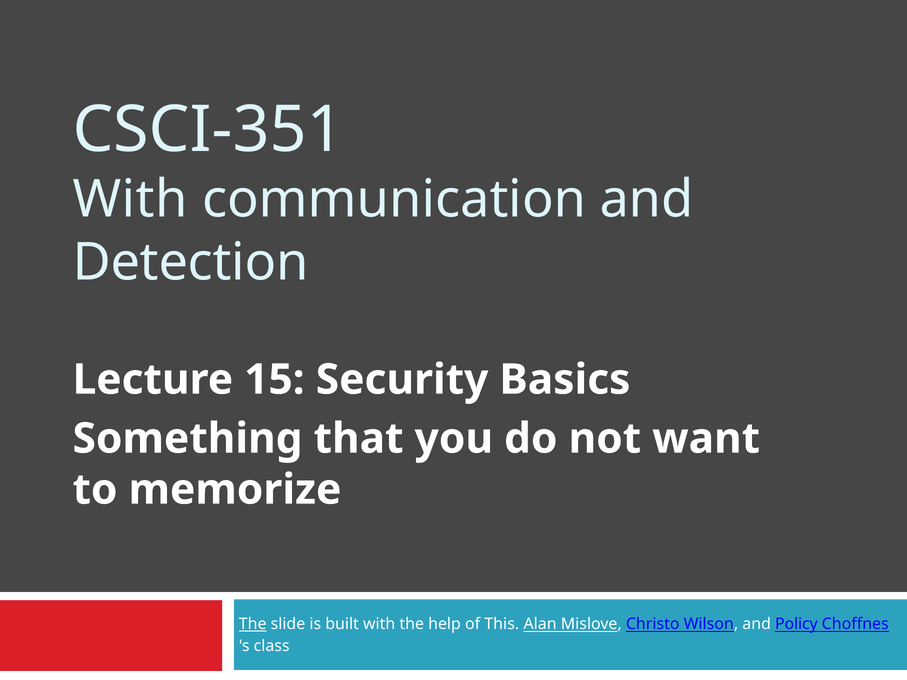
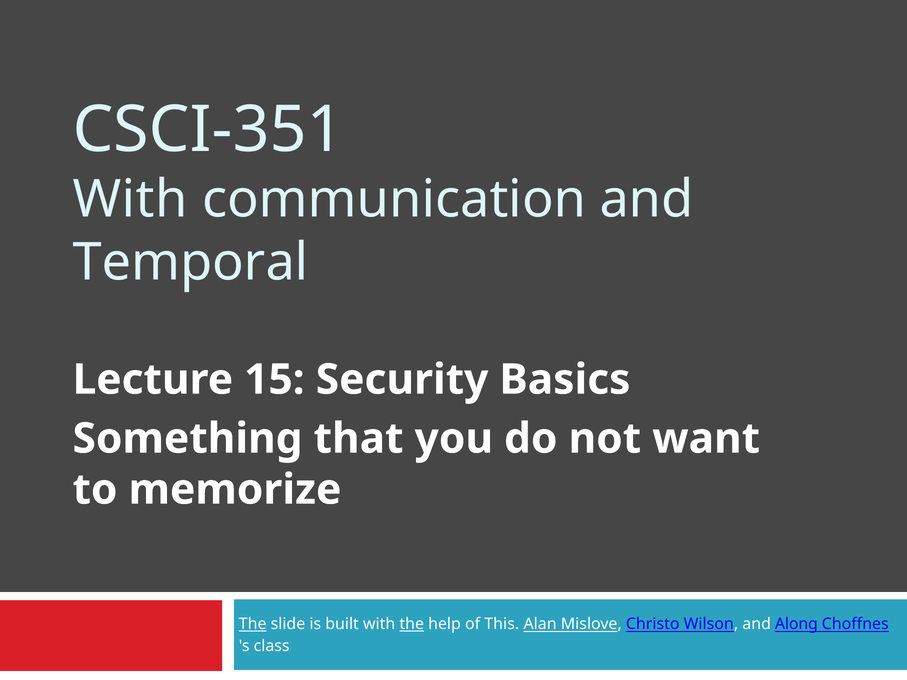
Detection: Detection -> Temporal (190, 262)
the underline: none -> present (412, 624)
Policy: Policy -> Along (796, 624)
